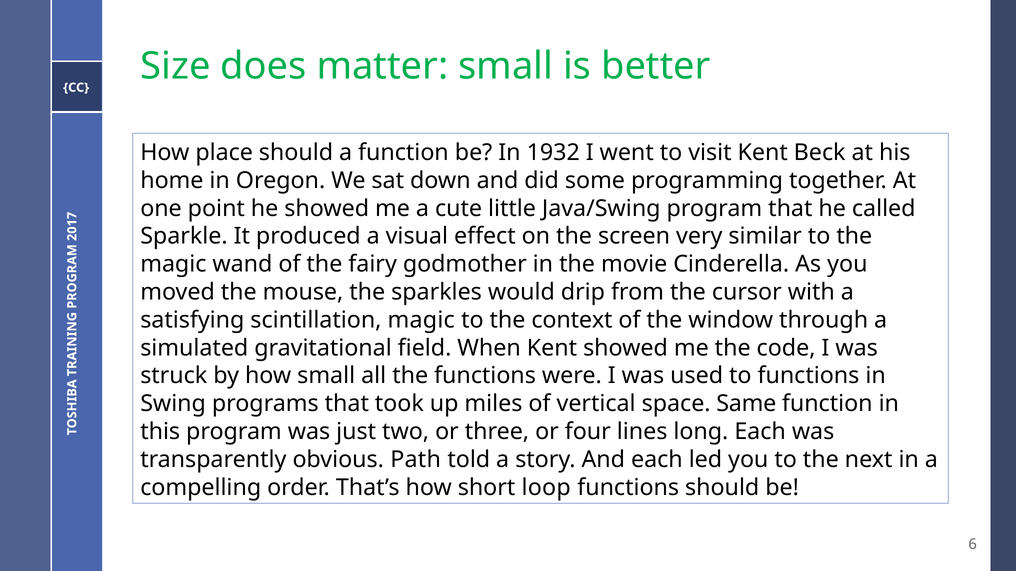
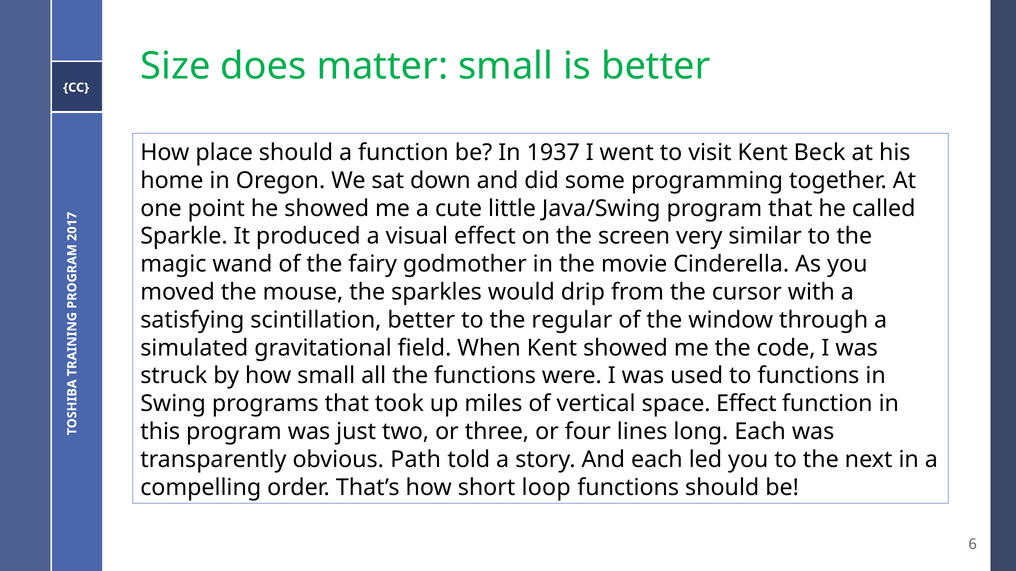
1932: 1932 -> 1937 (553, 153)
scintillation magic: magic -> better (421, 320)
context: context -> regular (572, 320)
space Same: Same -> Effect (746, 404)
